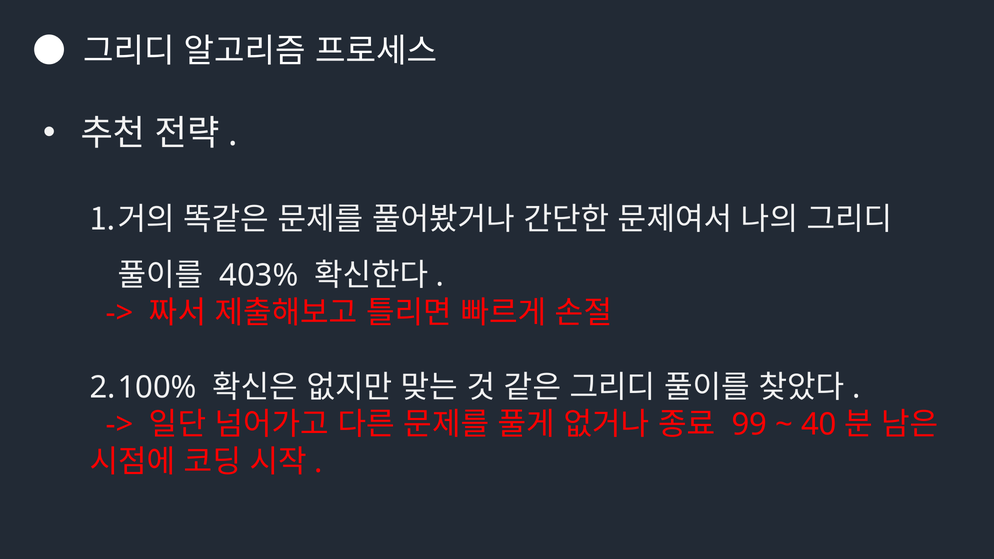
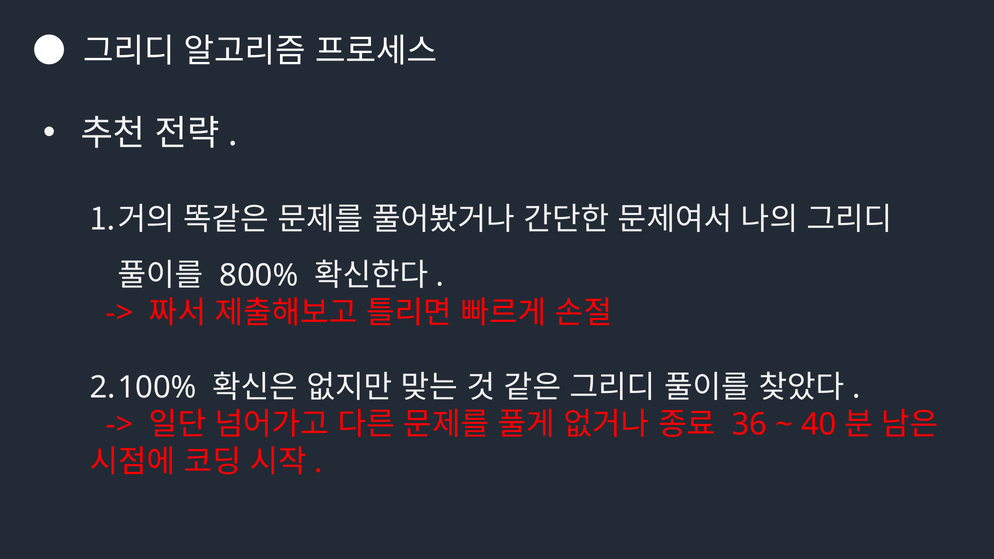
403%: 403% -> 800% (259, 276)
99: 99 -> 36 (749, 425)
